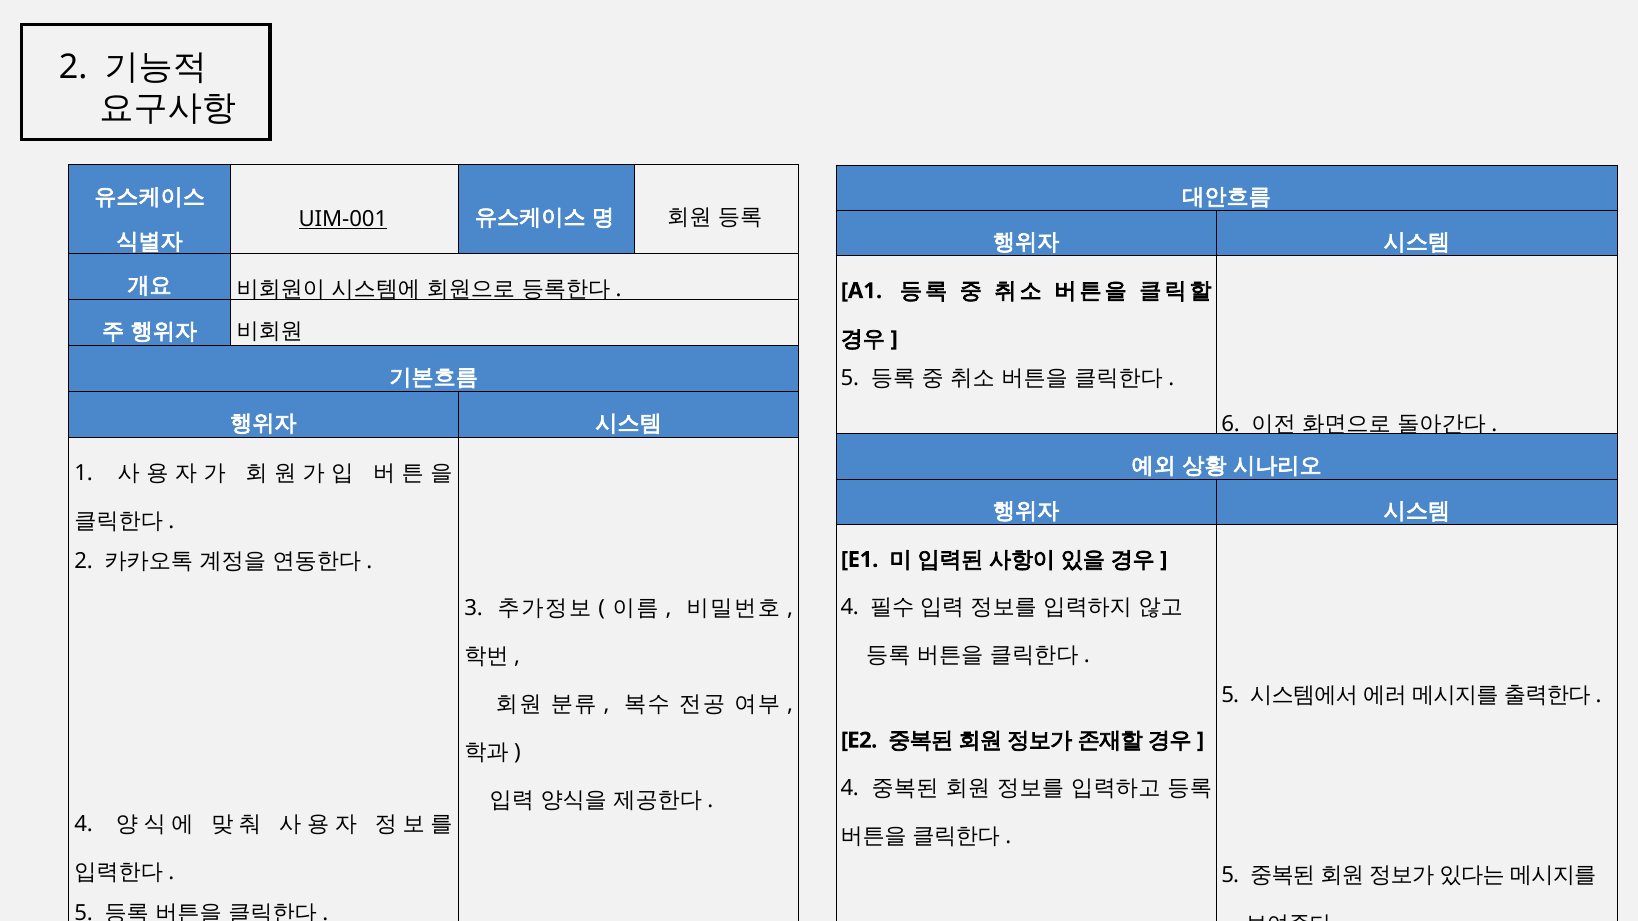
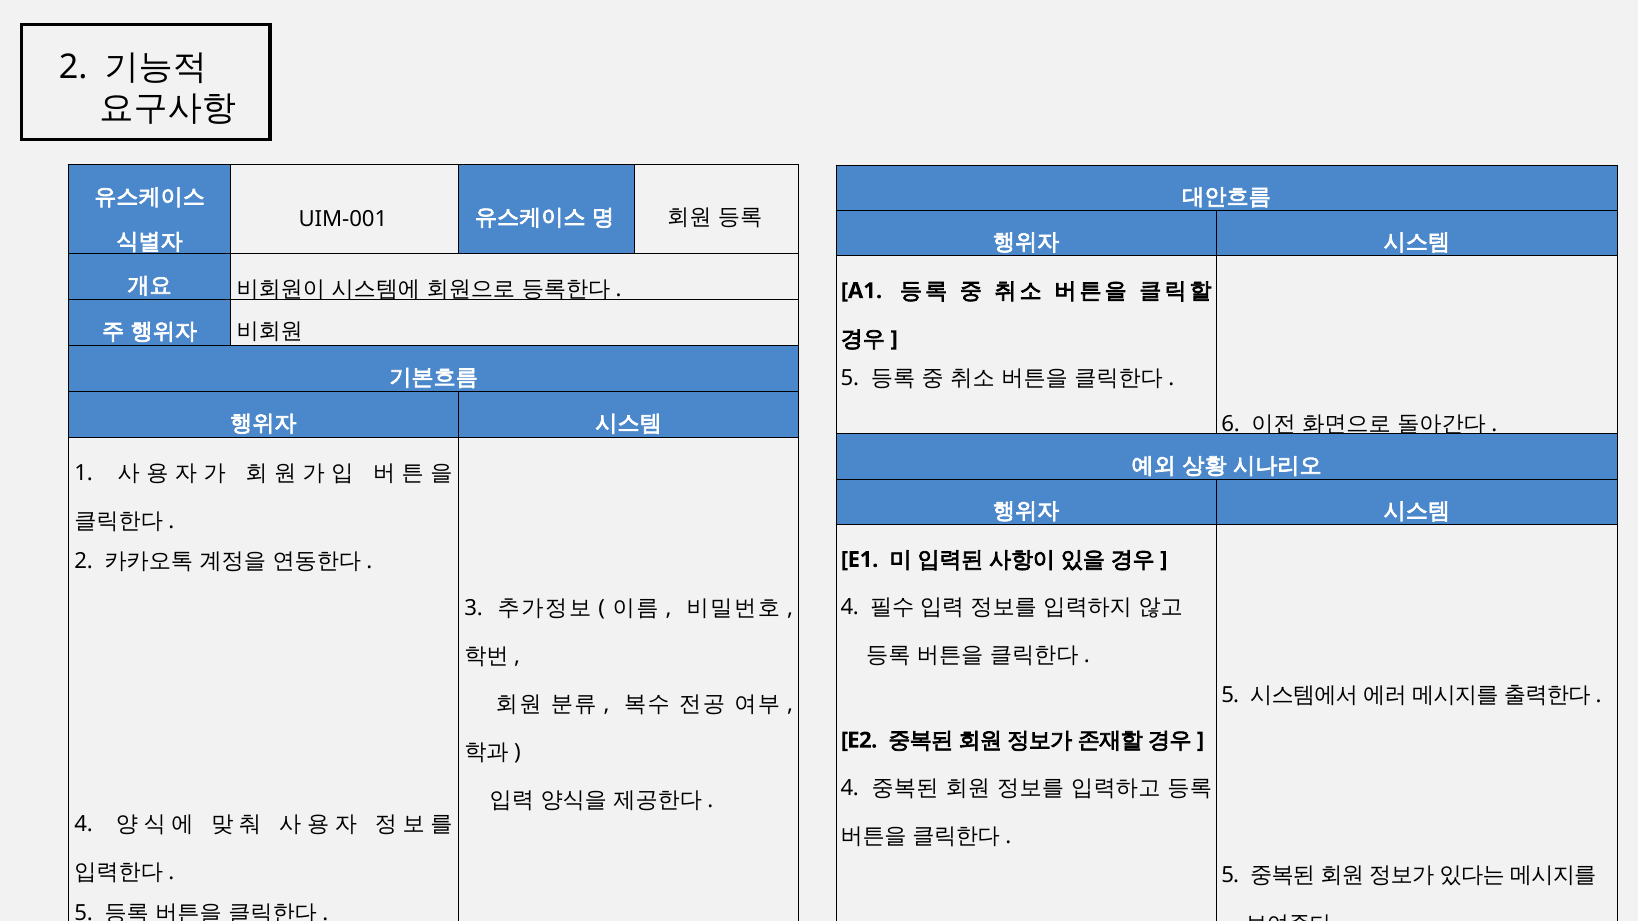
UIM-001 underline: present -> none (343, 219)
